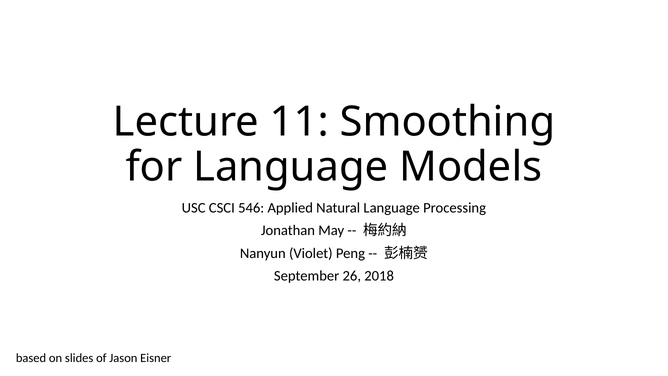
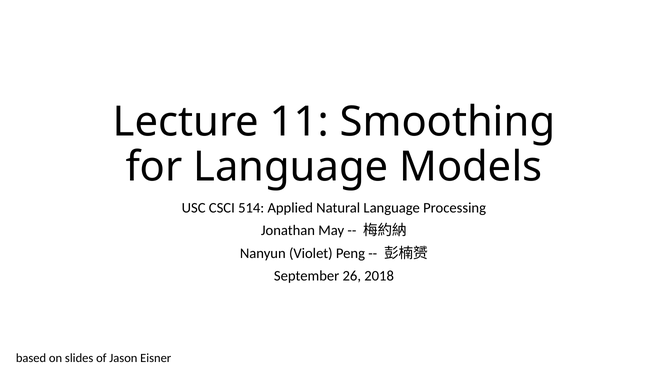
546: 546 -> 514 (251, 208)
